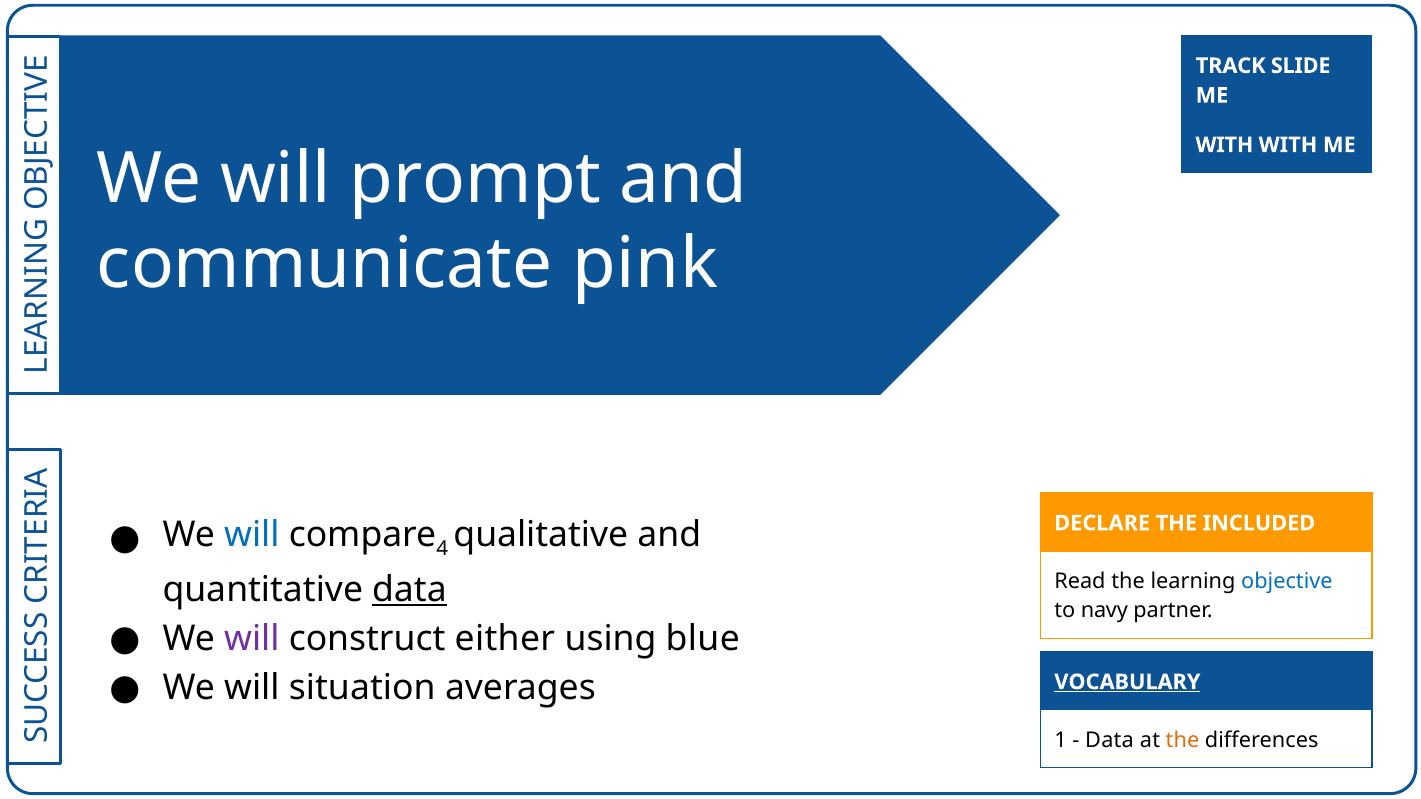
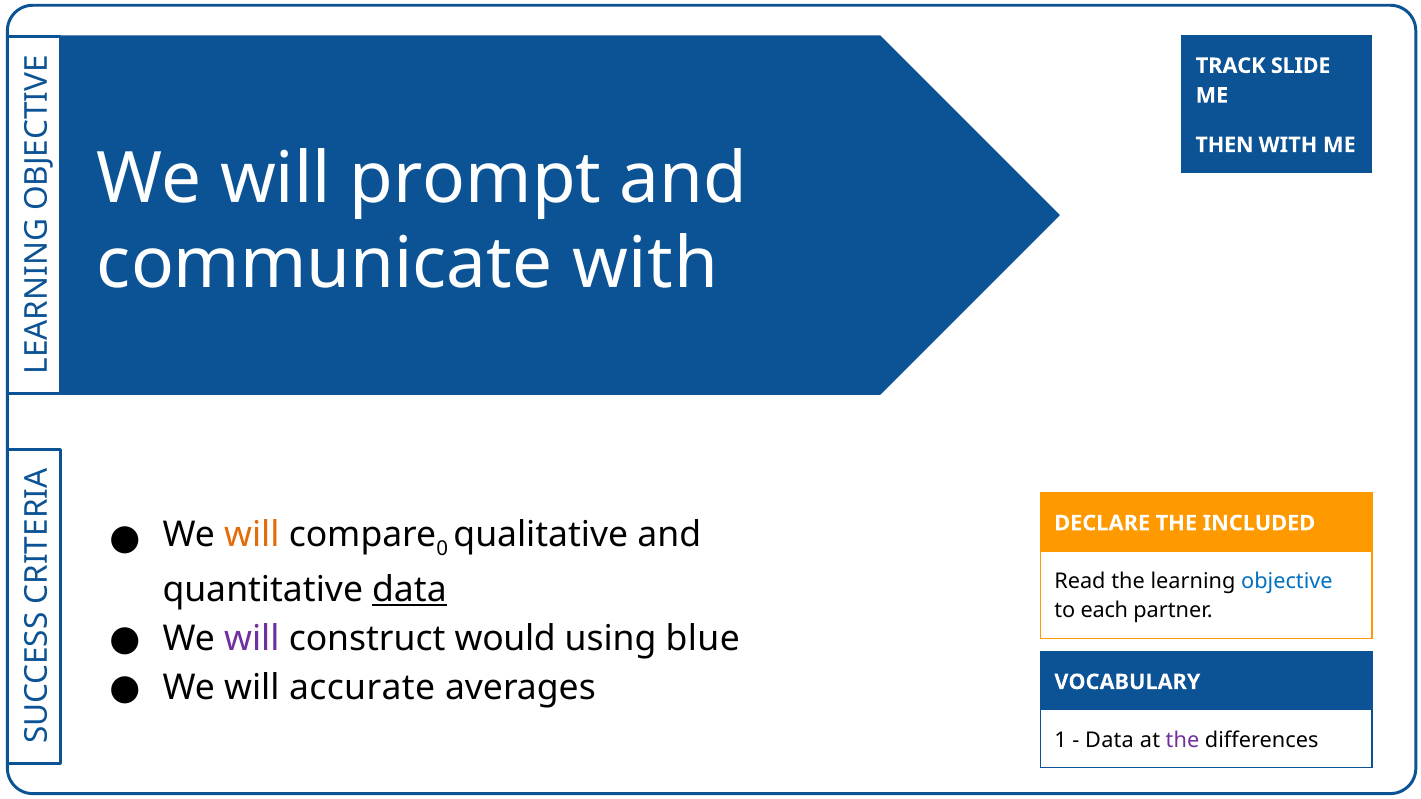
WITH: WITH -> THEN (1224, 145)
communicate pink: pink -> with (645, 264)
will colour: blue -> orange (252, 535)
4: 4 -> 0 (442, 549)
navy: navy -> each (1104, 611)
either: either -> would (505, 639)
situation: situation -> accurate (362, 688)
VOCABULARY underline: present -> none (1127, 682)
the colour: orange -> purple (1182, 740)
